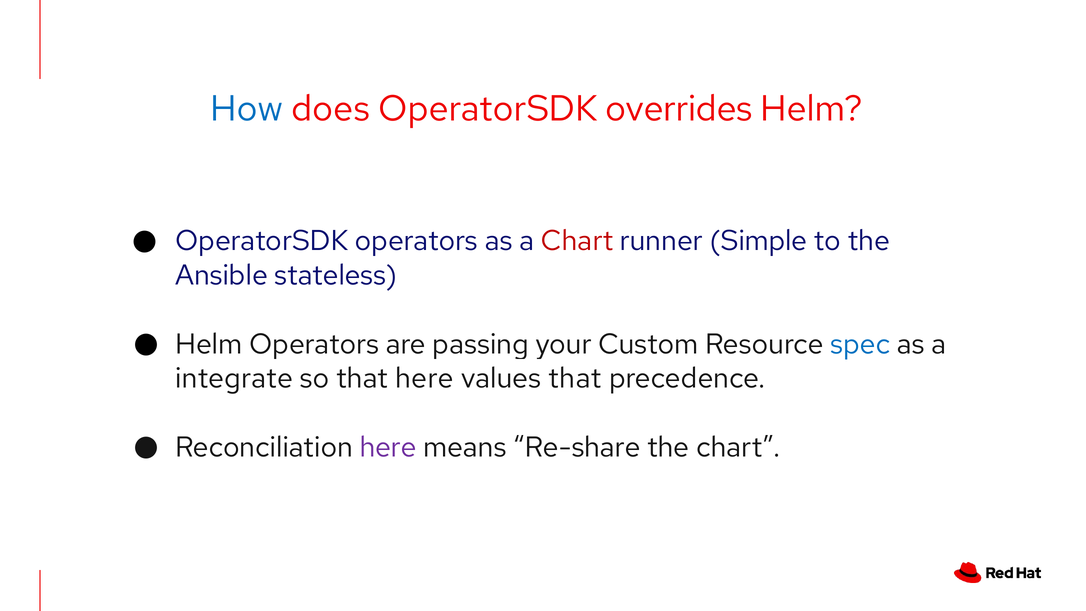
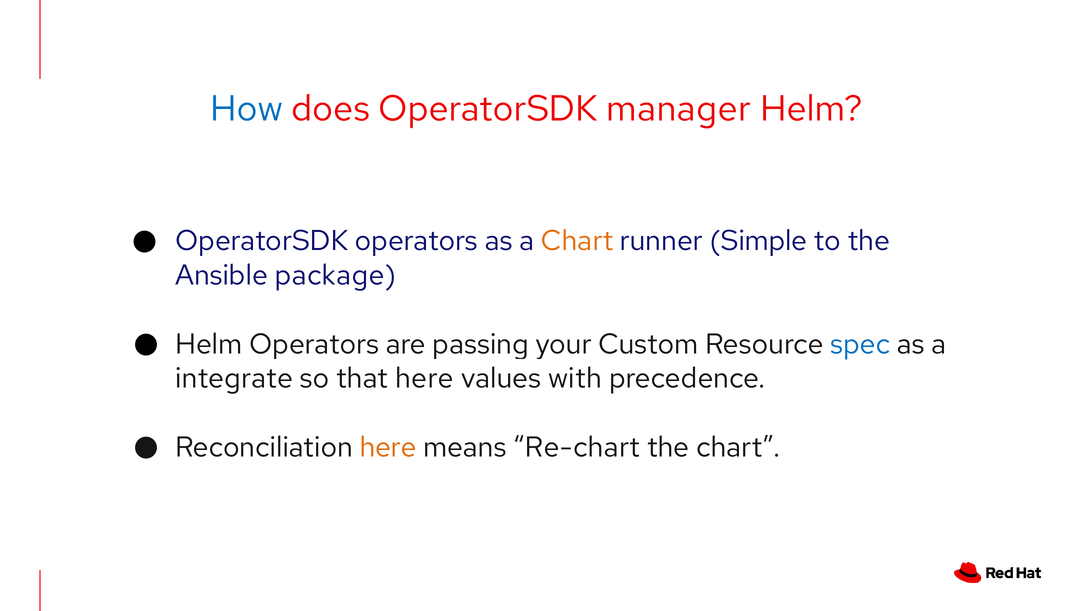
overrides: overrides -> manager (679, 109)
Chart colour: red -> orange (577, 241)
stateless: stateless -> package (336, 275)
values that: that -> with (575, 378)
here colour: purple -> orange (388, 447)
Re-share: Re-share -> Re-chart (577, 447)
